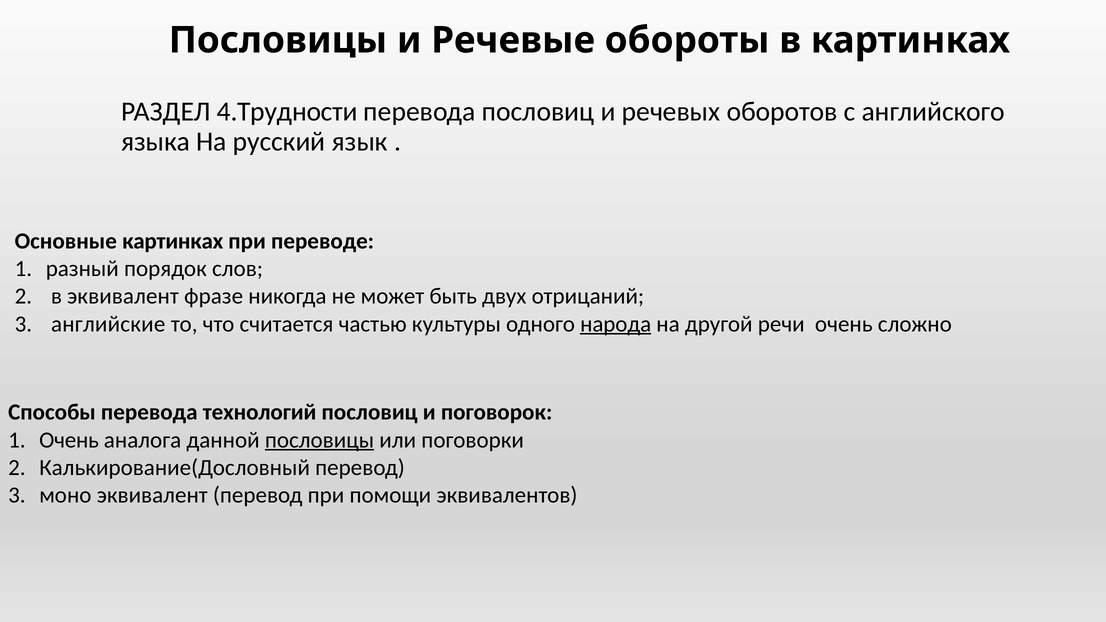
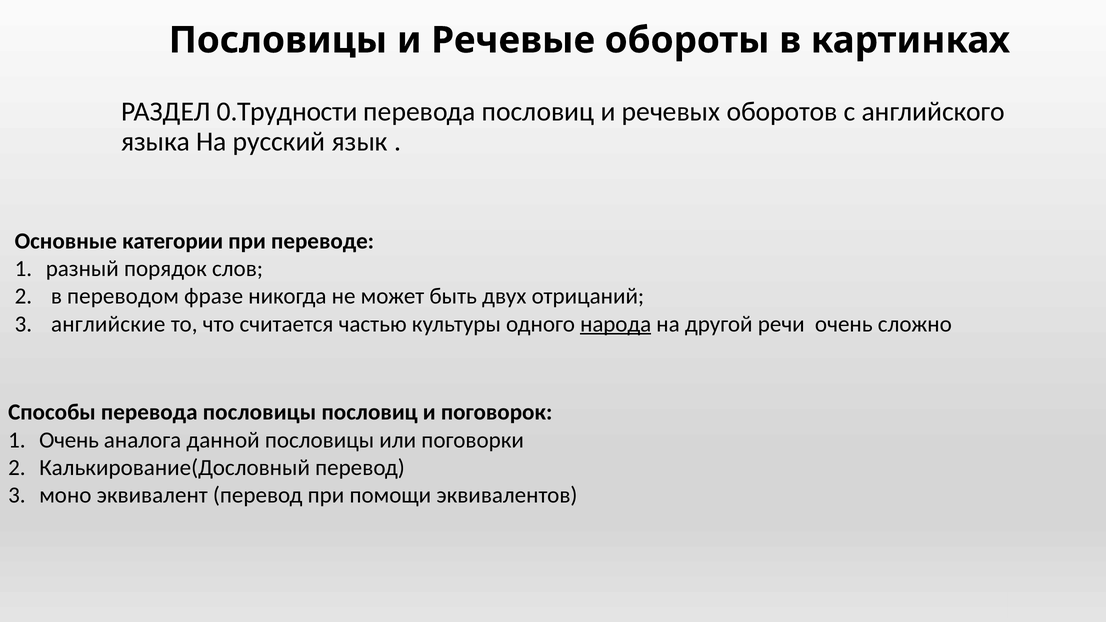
4.Трудности: 4.Трудности -> 0.Трудности (287, 112)
Основные картинках: картинках -> категории (173, 241)
в эквивалент: эквивалент -> переводом (123, 296)
перевода технологий: технологий -> пословицы (259, 412)
пословицы underline: present -> none (320, 440)
